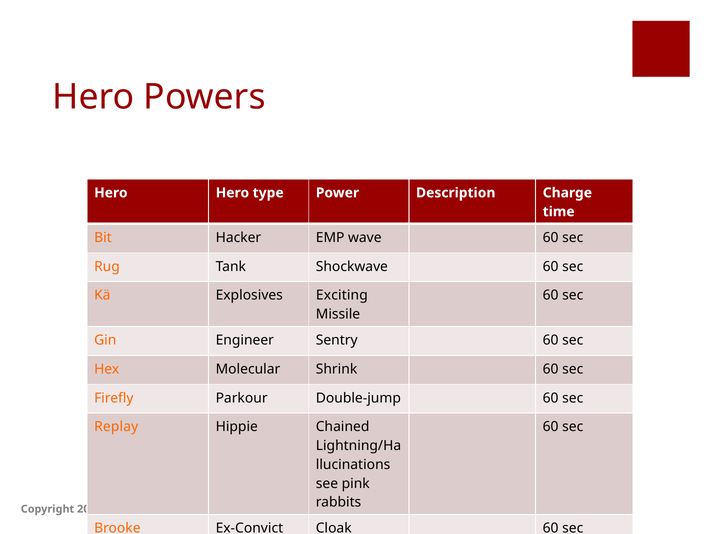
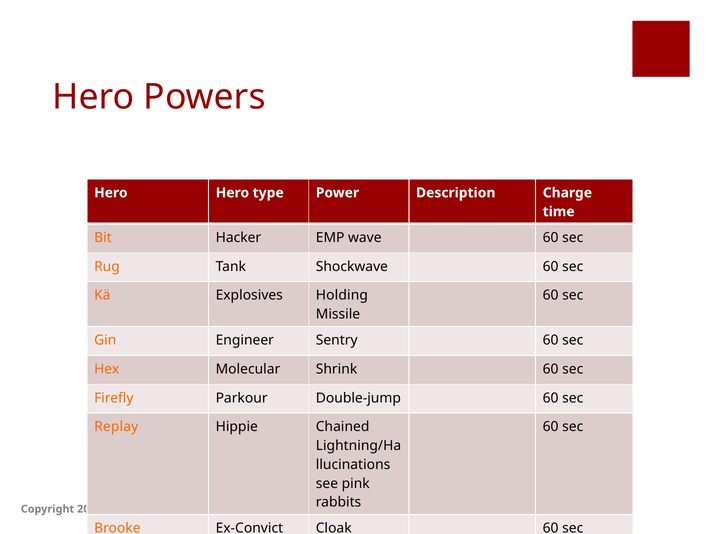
Exciting: Exciting -> Holding (342, 295)
